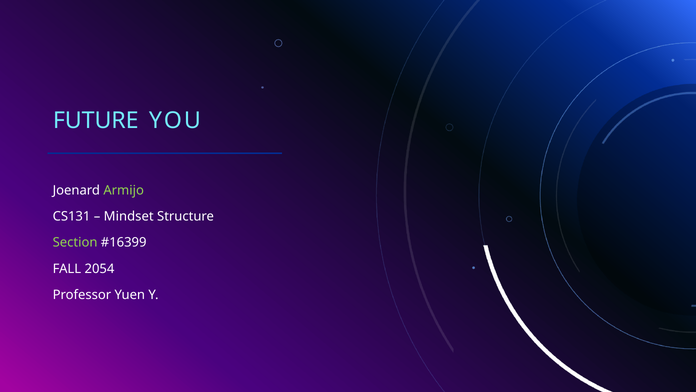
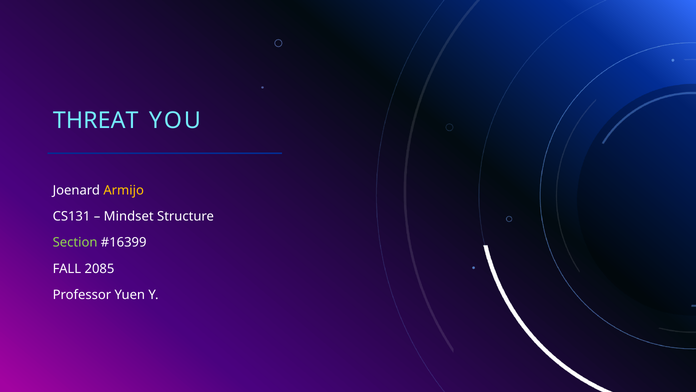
FUTURE: FUTURE -> THREAT (96, 120)
Armijo colour: light green -> yellow (124, 190)
2054: 2054 -> 2085 (99, 268)
